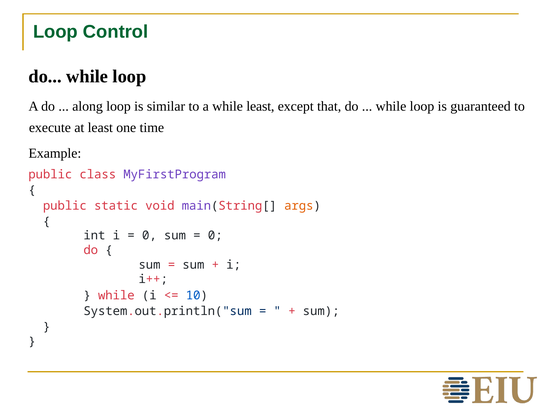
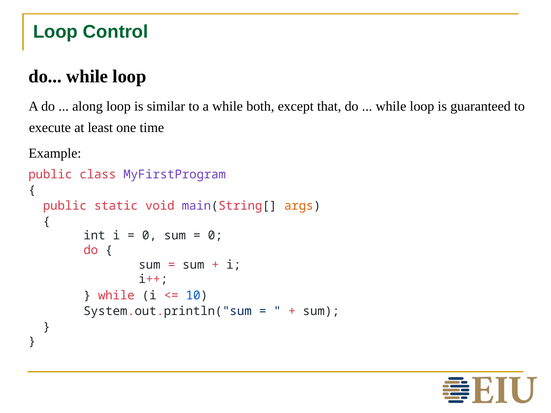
while least: least -> both (260, 106)
